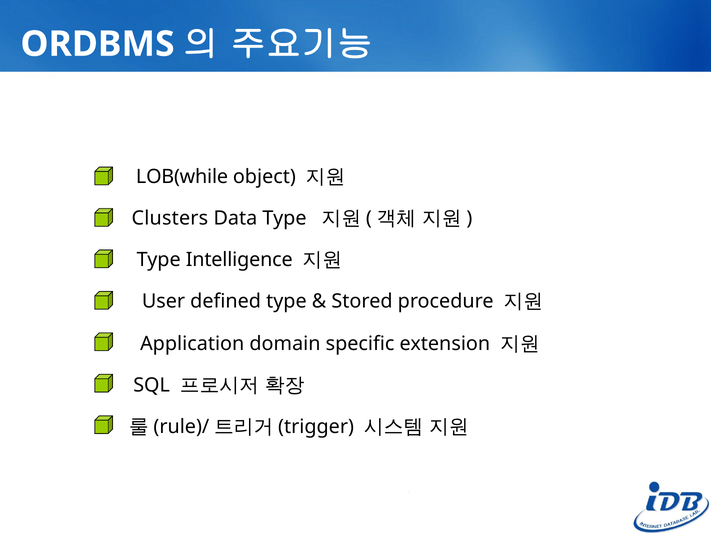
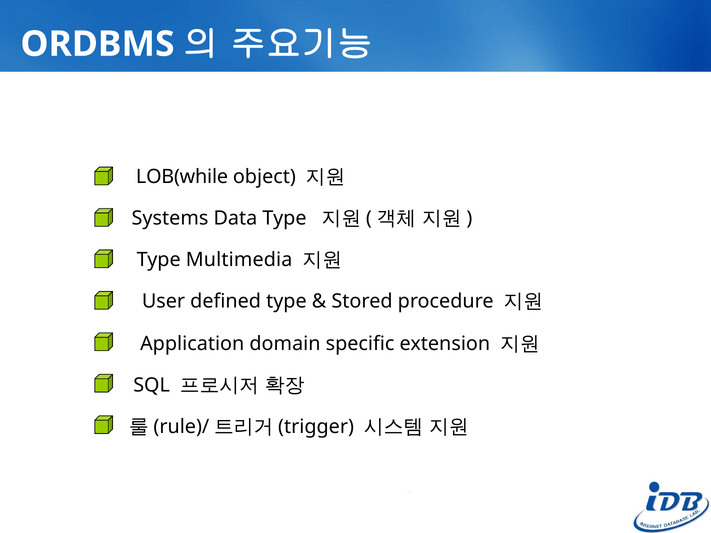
Clusters: Clusters -> Systems (170, 218)
Intelligence: Intelligence -> Multimedia (239, 260)
